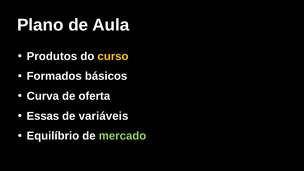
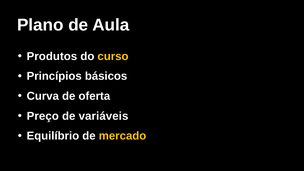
Formados: Formados -> Princípios (54, 76)
Essas: Essas -> Preço (43, 116)
mercado colour: light green -> yellow (123, 136)
